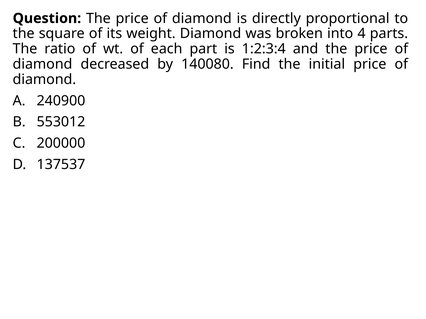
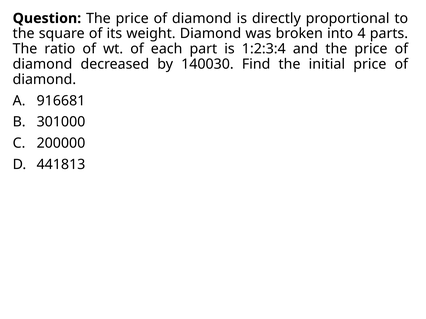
140080: 140080 -> 140030 (207, 64)
240900: 240900 -> 916681 (61, 101)
553012: 553012 -> 301000 (61, 122)
137537: 137537 -> 441813 (61, 165)
